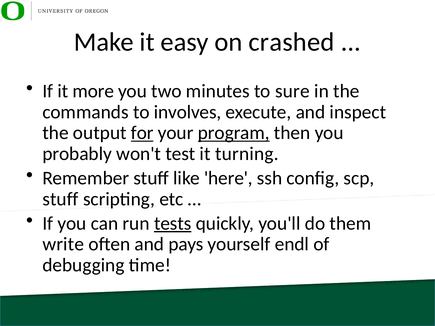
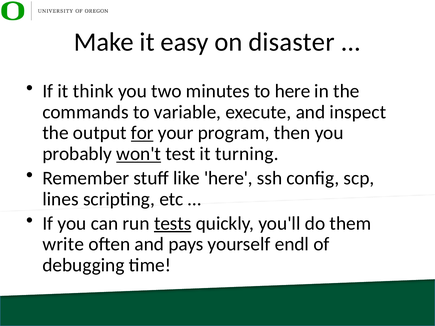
crashed: crashed -> disaster (292, 42)
more: more -> think (93, 91)
to sure: sure -> here (293, 91)
involves: involves -> variable (188, 112)
program underline: present -> none (234, 133)
won't underline: none -> present (139, 154)
stuff: stuff -> lines (61, 199)
